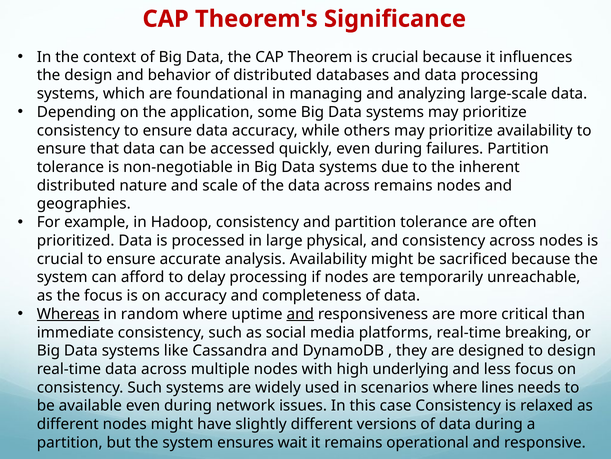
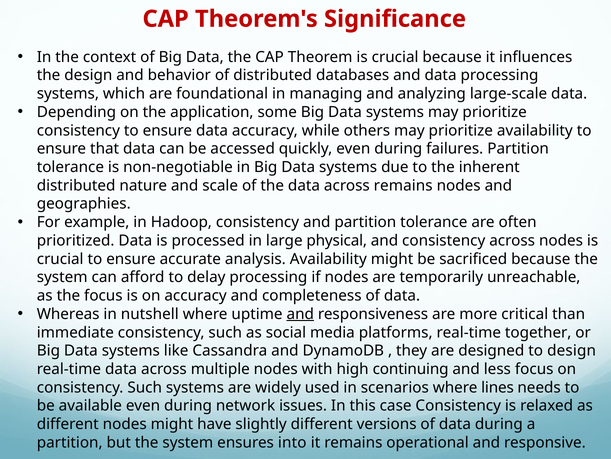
Whereas underline: present -> none (68, 314)
random: random -> nutshell (150, 314)
breaking: breaking -> together (538, 332)
underlying: underlying -> continuing (411, 369)
wait: wait -> into (292, 442)
